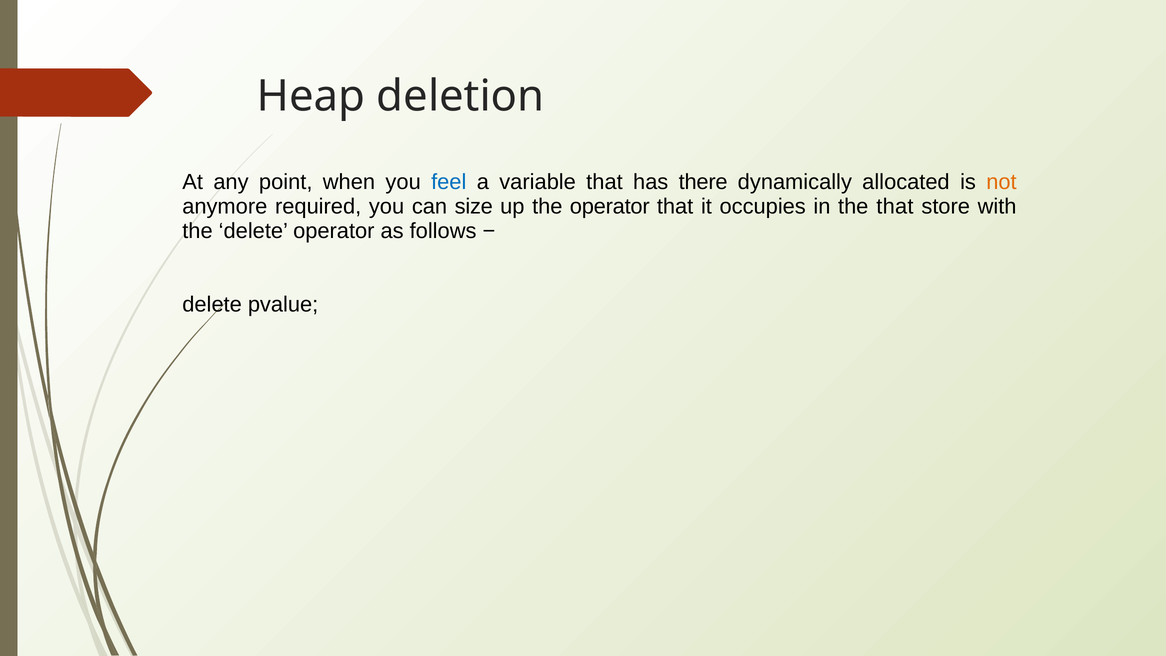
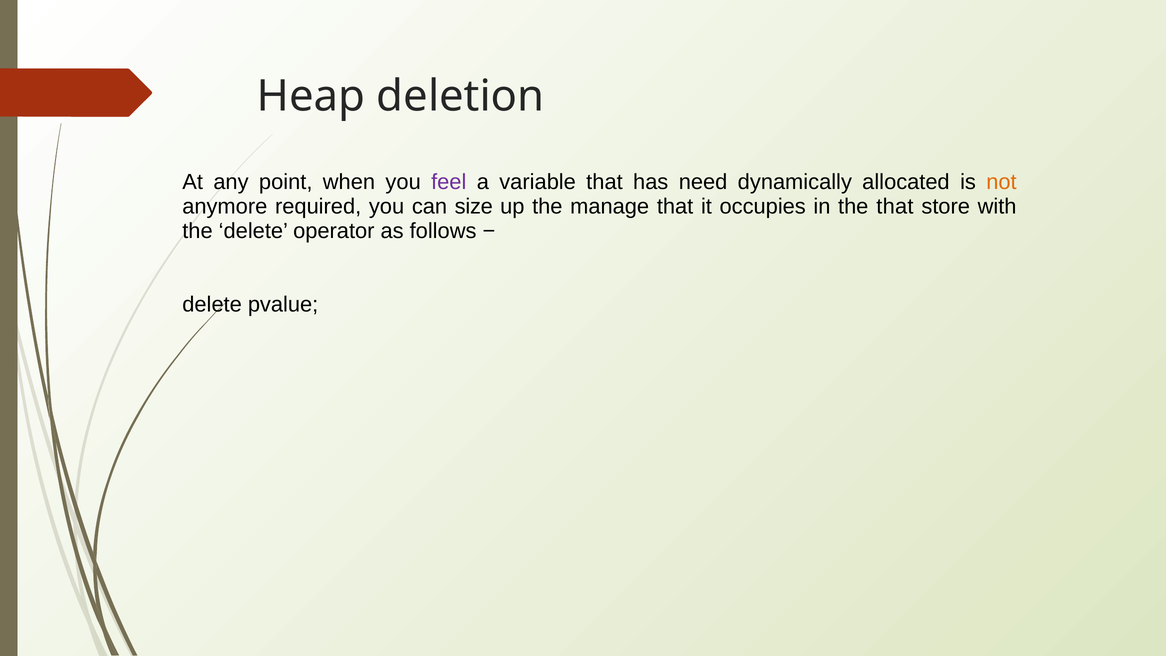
feel colour: blue -> purple (449, 182)
there: there -> need (703, 182)
the operator: operator -> manage (610, 206)
